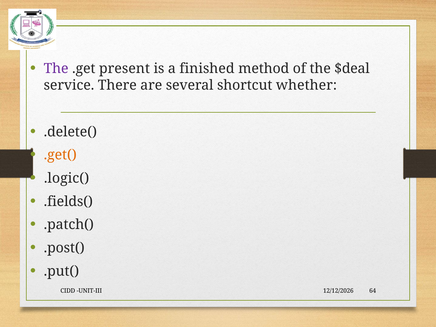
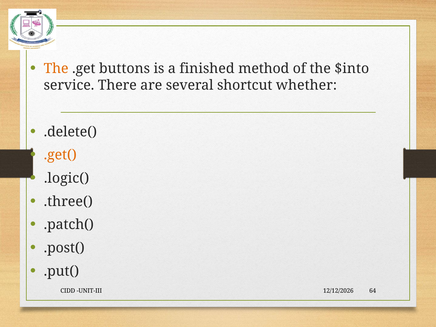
The colour: purple -> orange (56, 69)
present: present -> buttons (124, 69)
$deal: $deal -> $into (352, 69)
.fields(: .fields( -> .three( (68, 201)
